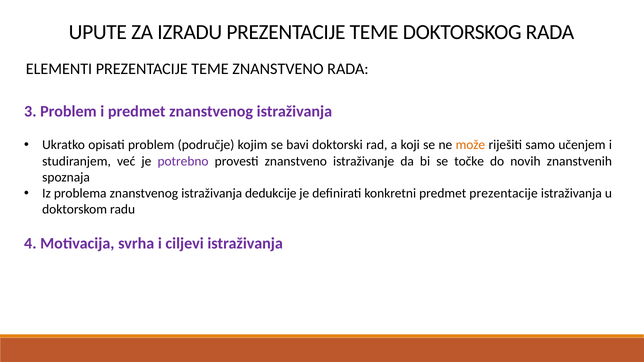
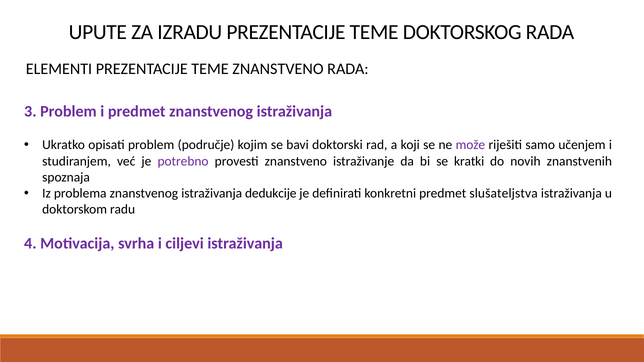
može colour: orange -> purple (470, 145)
točke: točke -> kratki (469, 161)
predmet prezentacije: prezentacije -> slušateljstva (504, 193)
